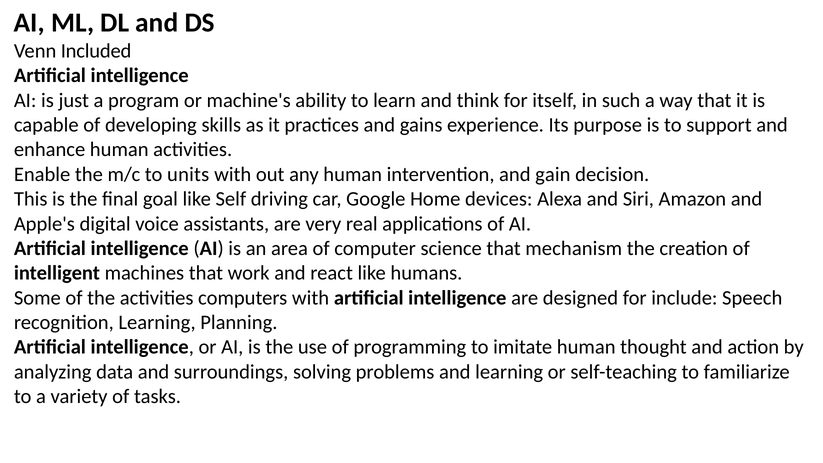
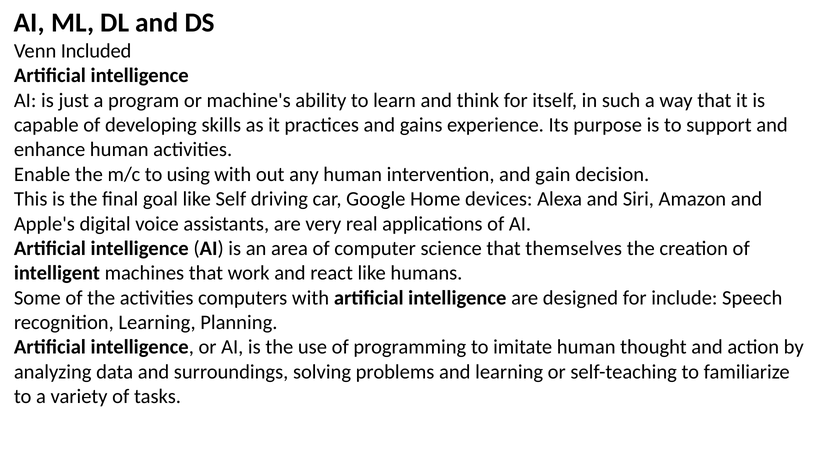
units: units -> using (188, 174)
mechanism: mechanism -> themselves (574, 248)
